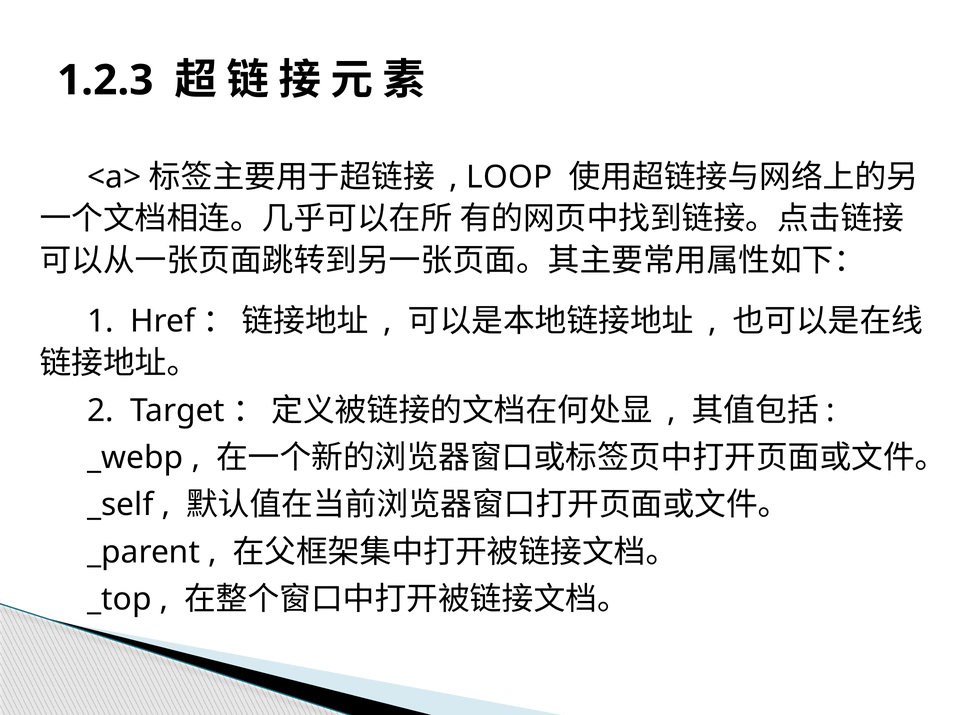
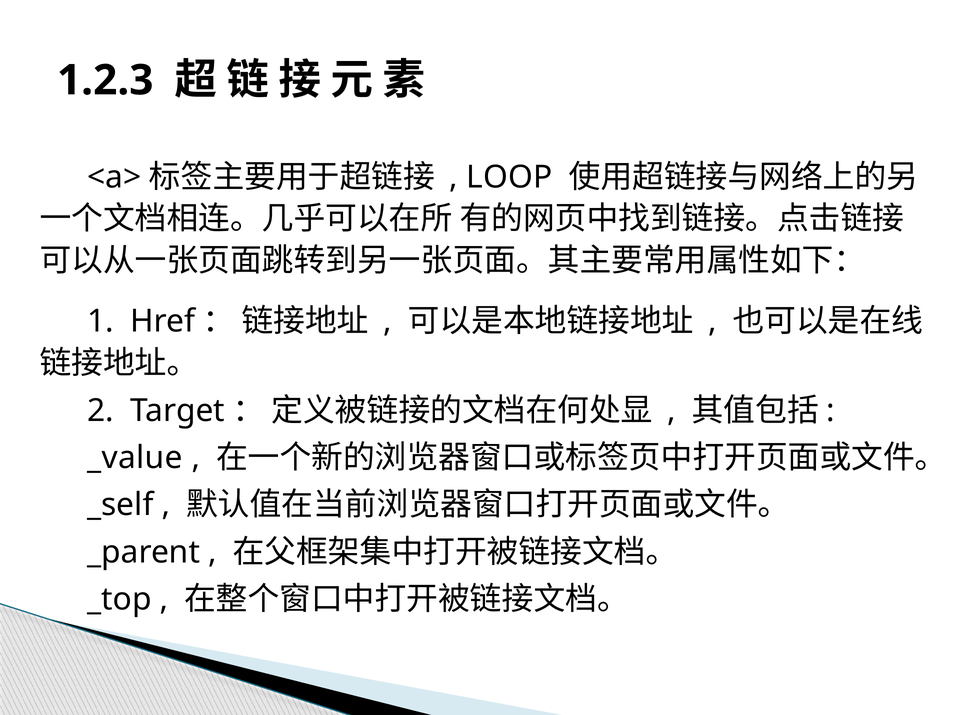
_webp: _webp -> _value (135, 458)
